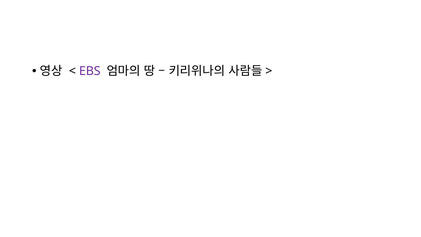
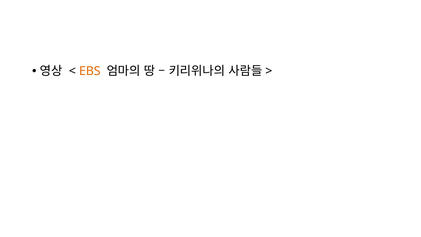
EBS colour: purple -> orange (90, 71)
